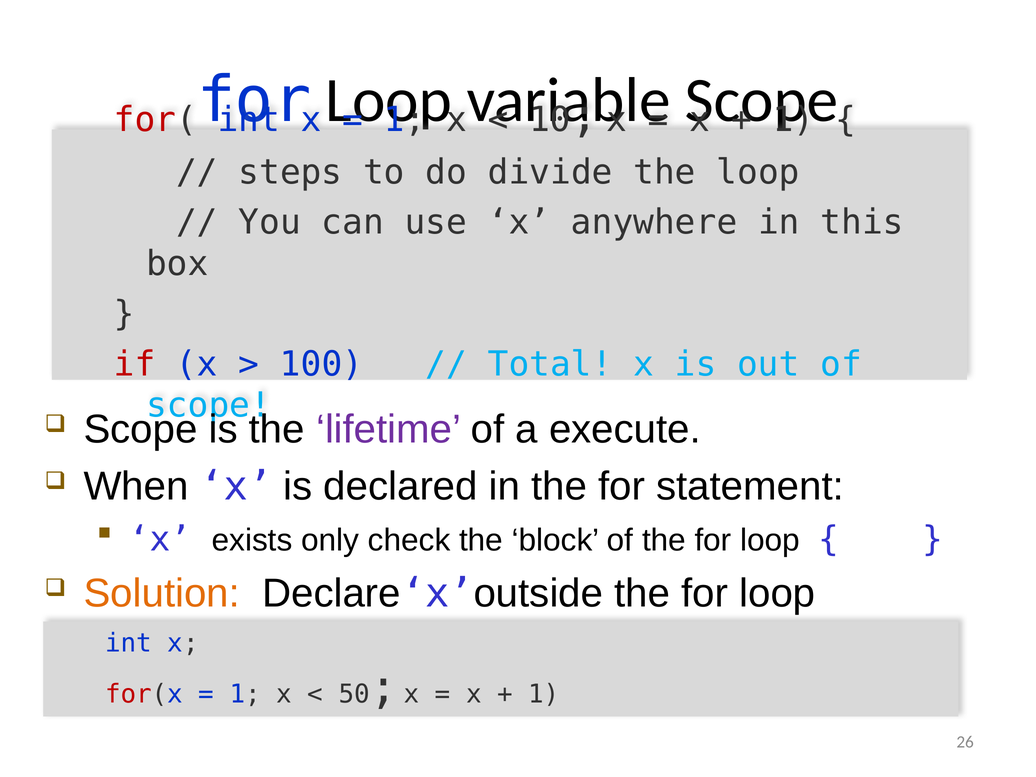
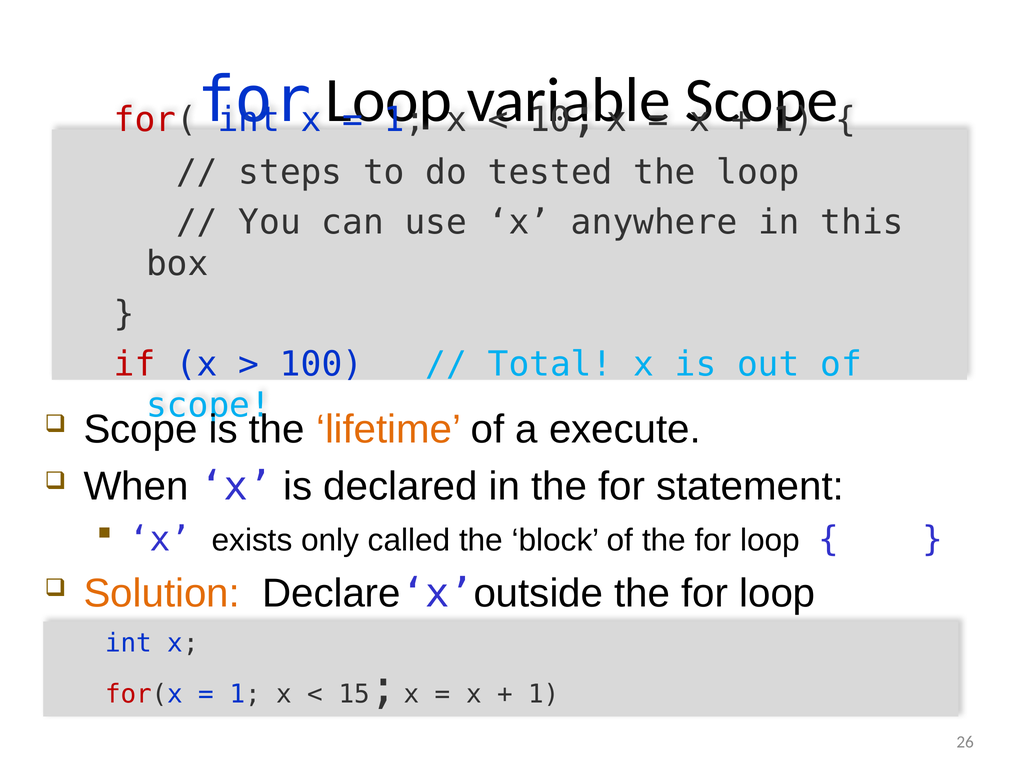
divide: divide -> tested (550, 172)
lifetime colour: purple -> orange (389, 429)
check: check -> called (409, 540)
50: 50 -> 15 (354, 694)
